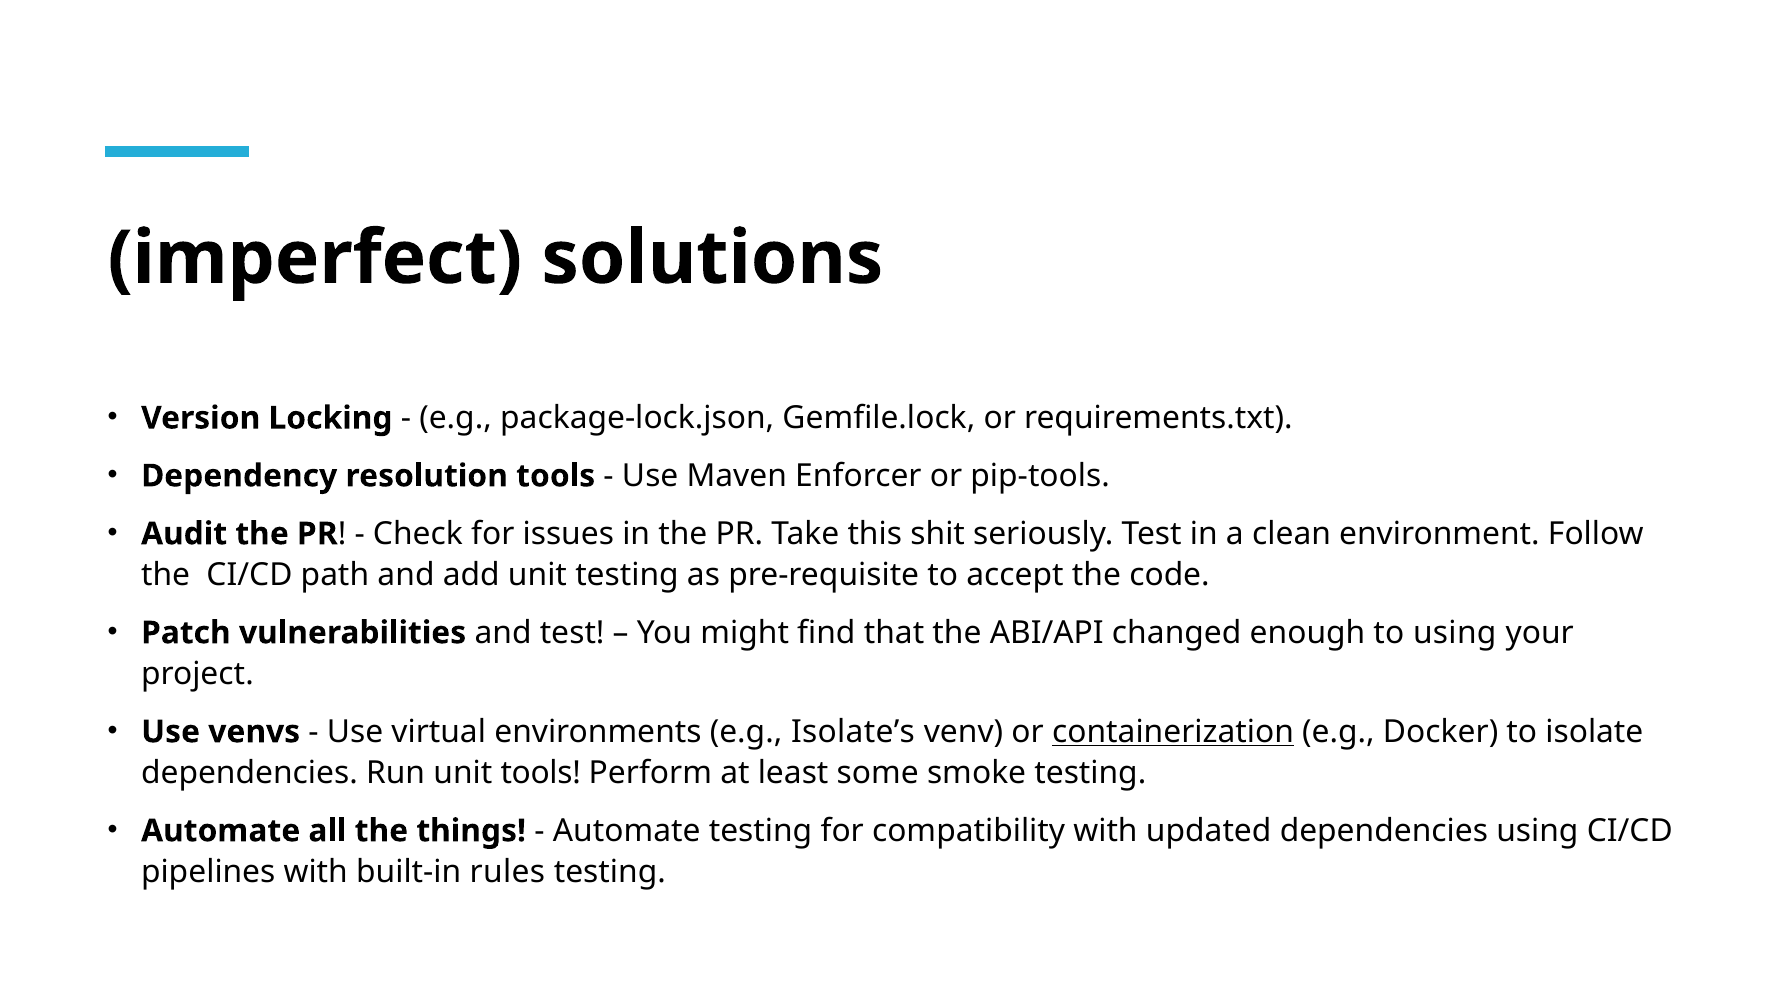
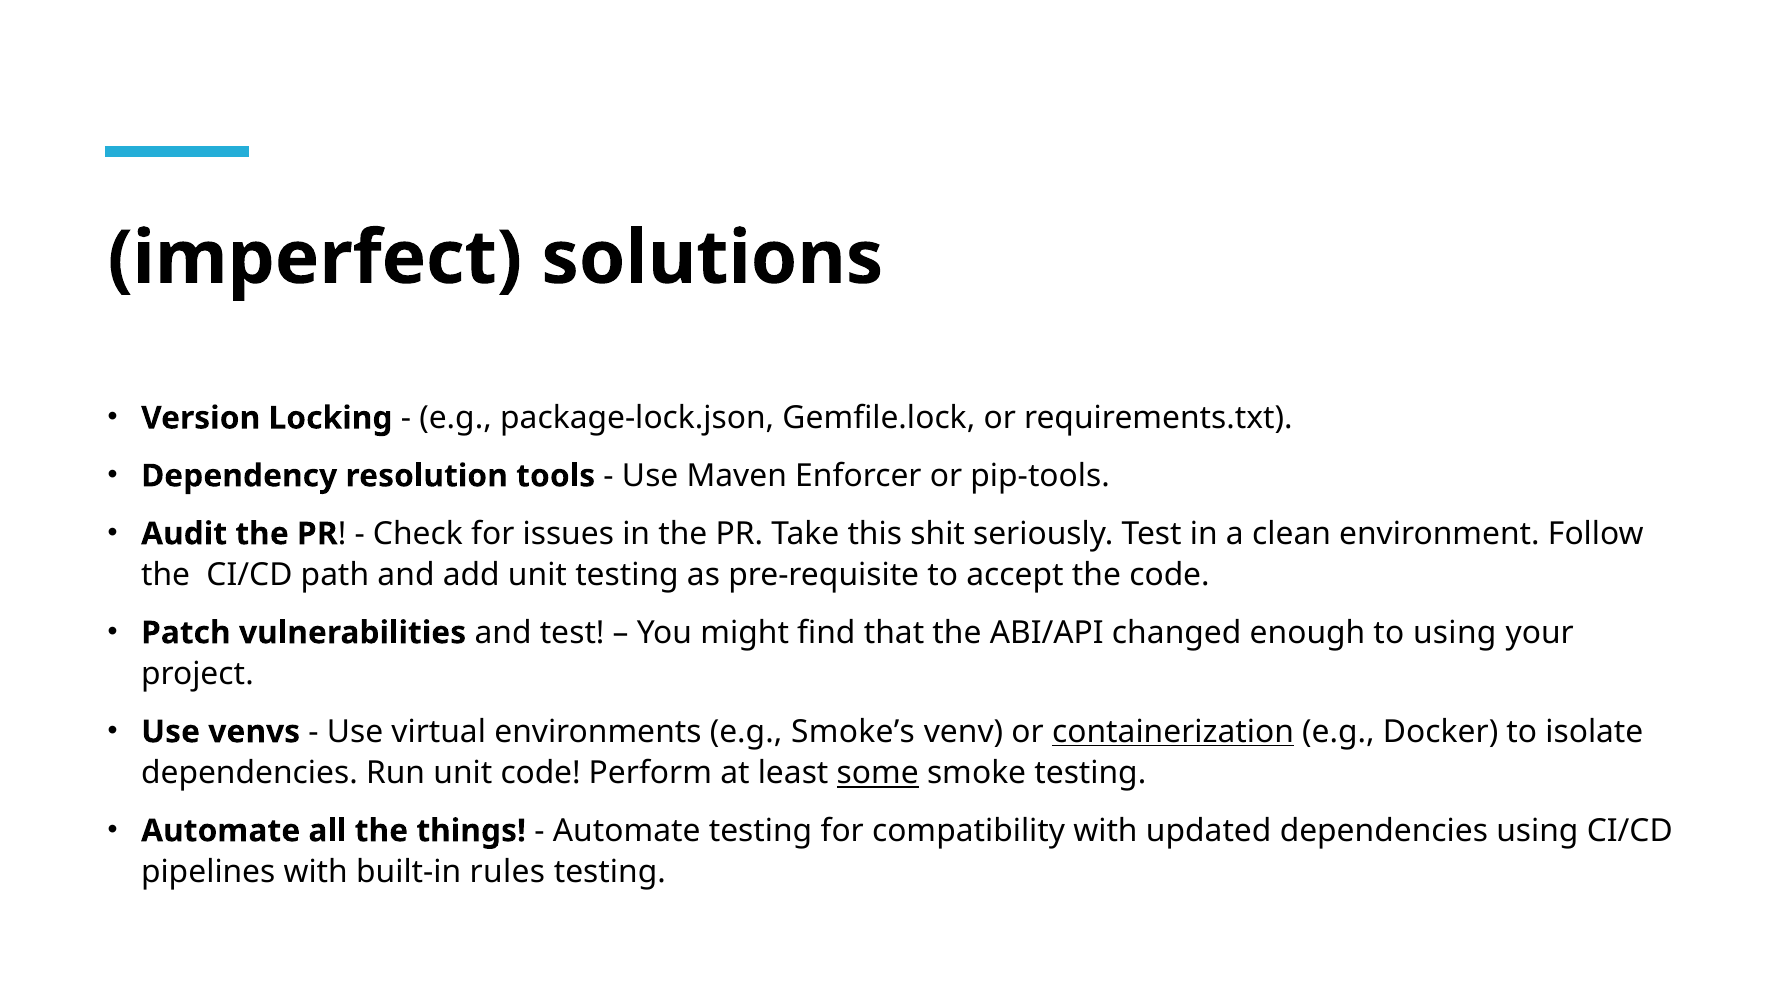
Isolate’s: Isolate’s -> Smoke’s (853, 732)
unit tools: tools -> code (541, 773)
some underline: none -> present (878, 773)
